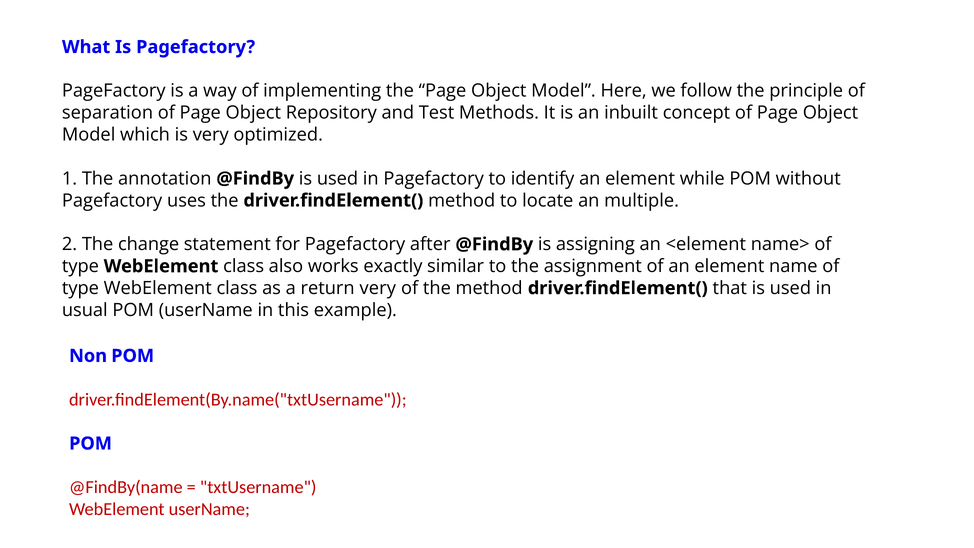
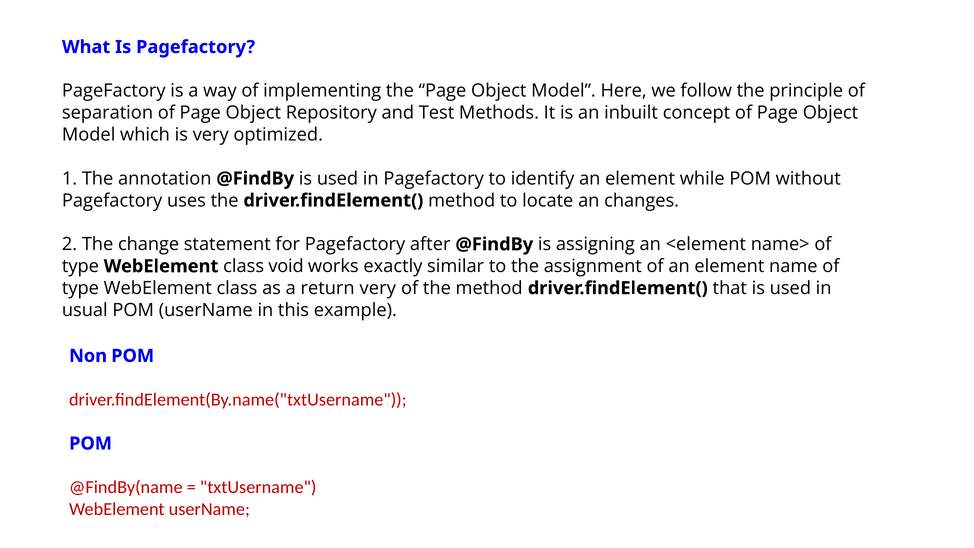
multiple: multiple -> changes (642, 200)
also: also -> void (286, 266)
